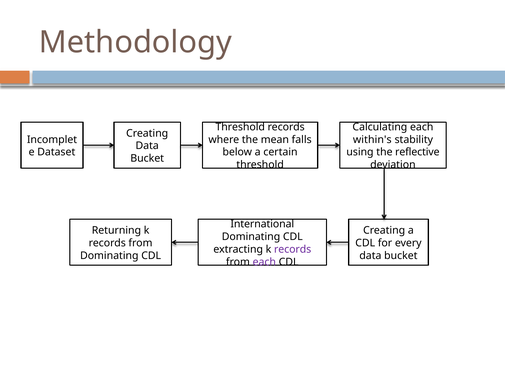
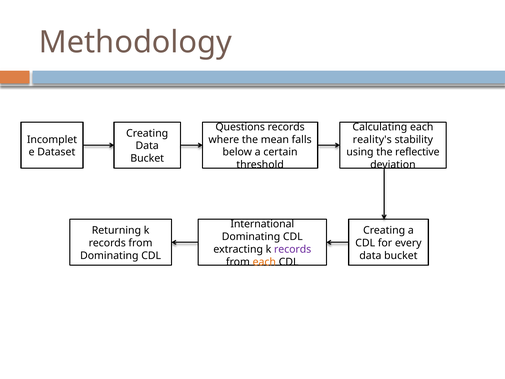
Threshold: Threshold -> Questions (240, 127)
within's: within's -> reality's (372, 139)
each colour: purple -> orange (264, 262)
